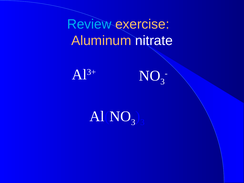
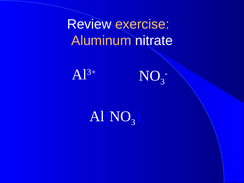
Review colour: light blue -> white (89, 24)
